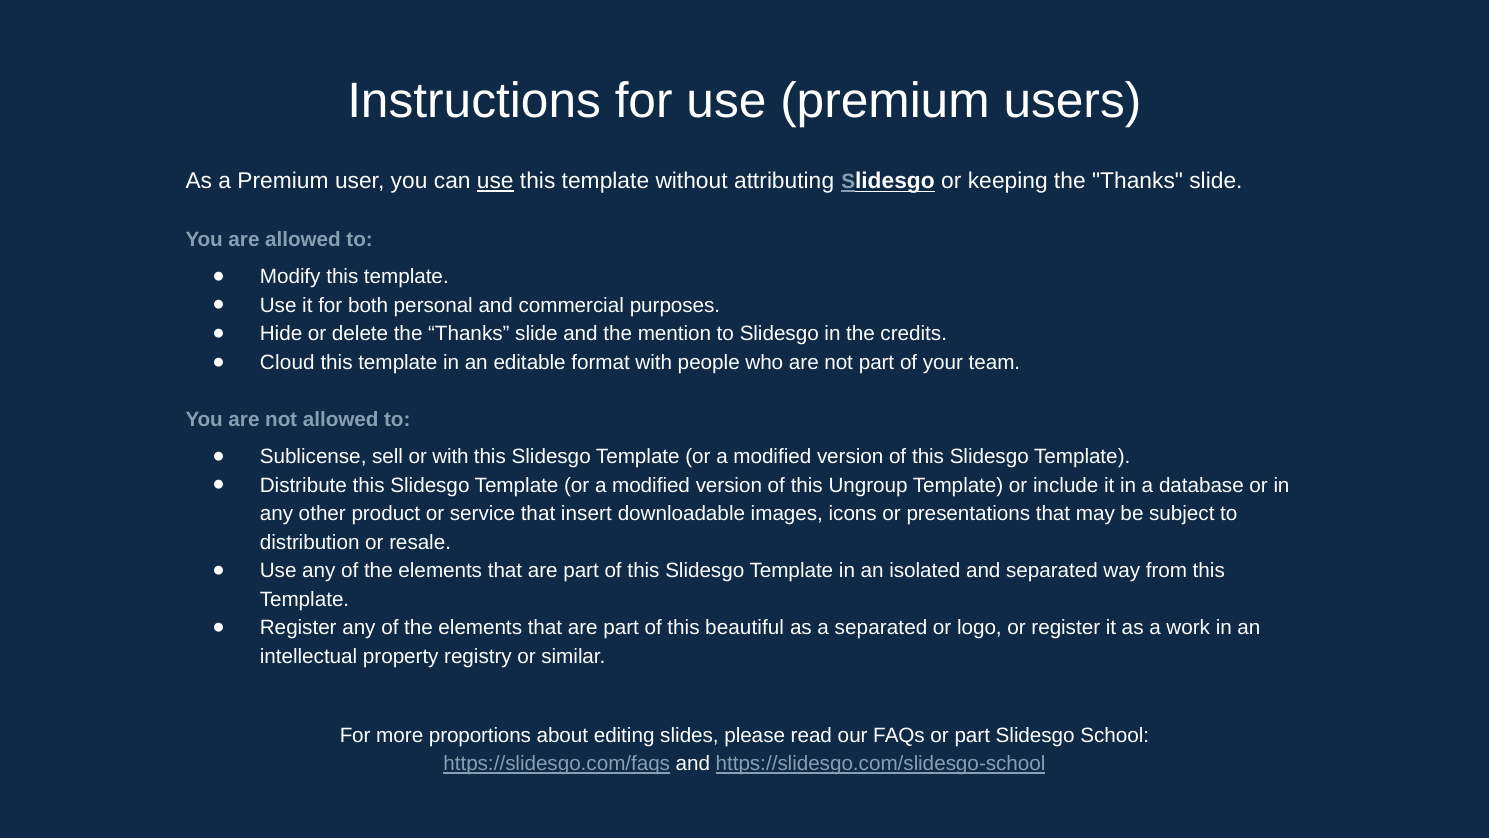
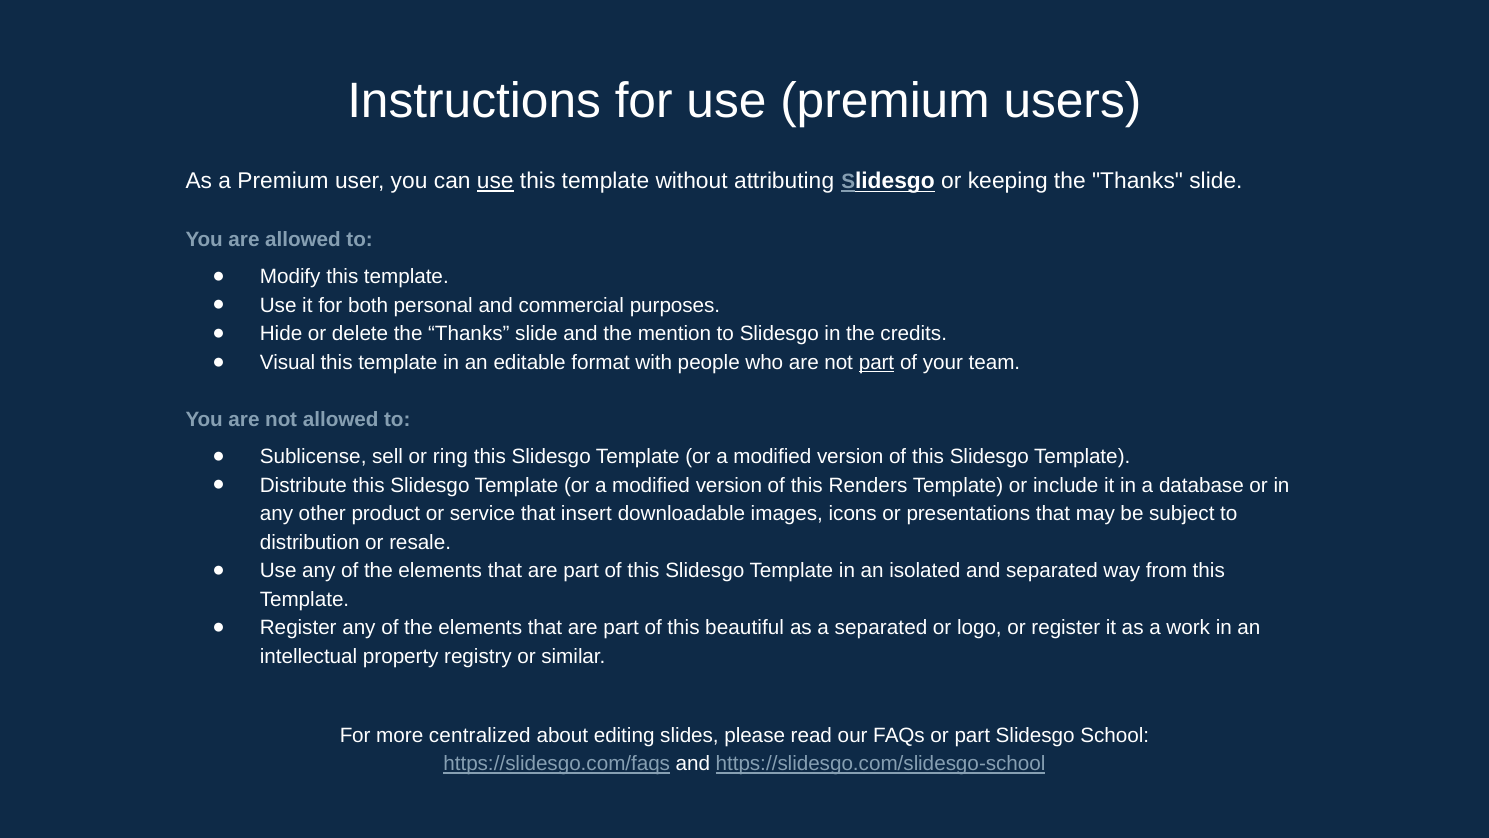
Cloud: Cloud -> Visual (288, 362)
part underline: none -> present (877, 362)
or with: with -> ring (450, 457)
Ungroup: Ungroup -> Renders (868, 485)
proportions: proportions -> centralized (480, 735)
